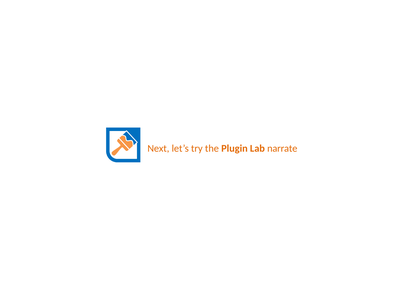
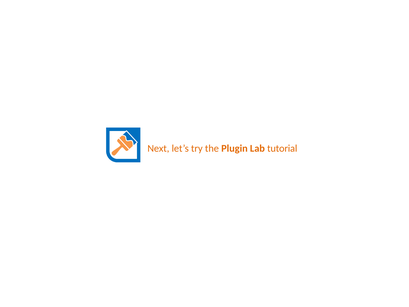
narrate: narrate -> tutorial (282, 148)
